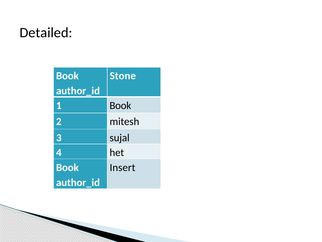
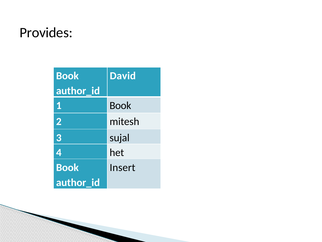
Detailed: Detailed -> Provides (46, 33)
Stone: Stone -> David (123, 76)
